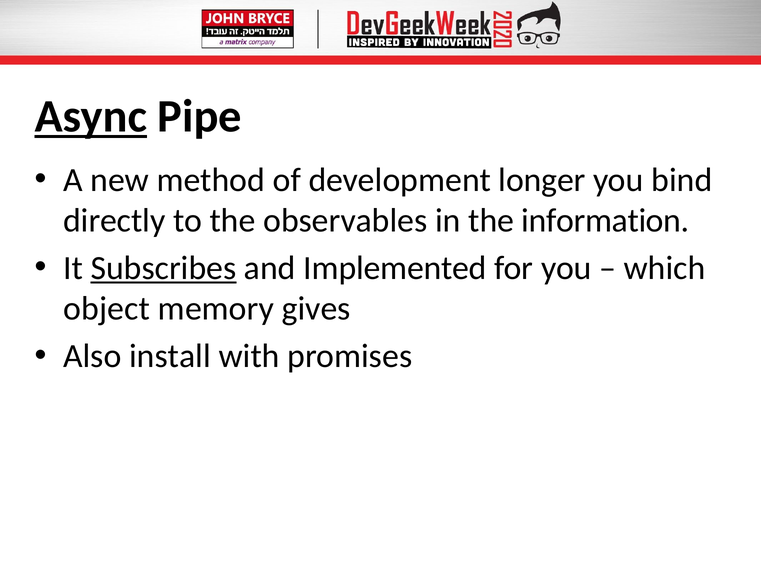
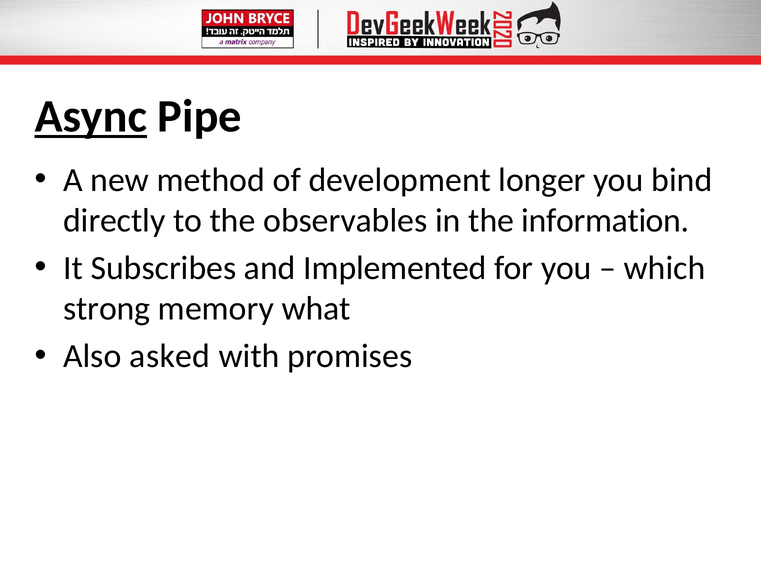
Subscribes underline: present -> none (163, 268)
object: object -> strong (107, 309)
gives: gives -> what (316, 309)
install: install -> asked (170, 356)
